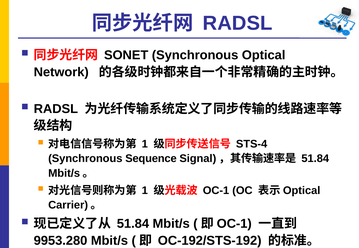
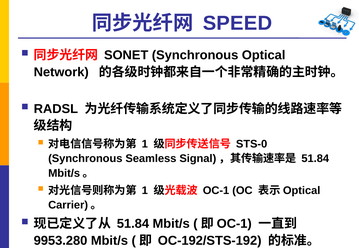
RADSL: RADSL -> SPEED (237, 23)
STS-4: STS-4 -> STS-0 (252, 144)
Sequence: Sequence -> Seamless (151, 159)
